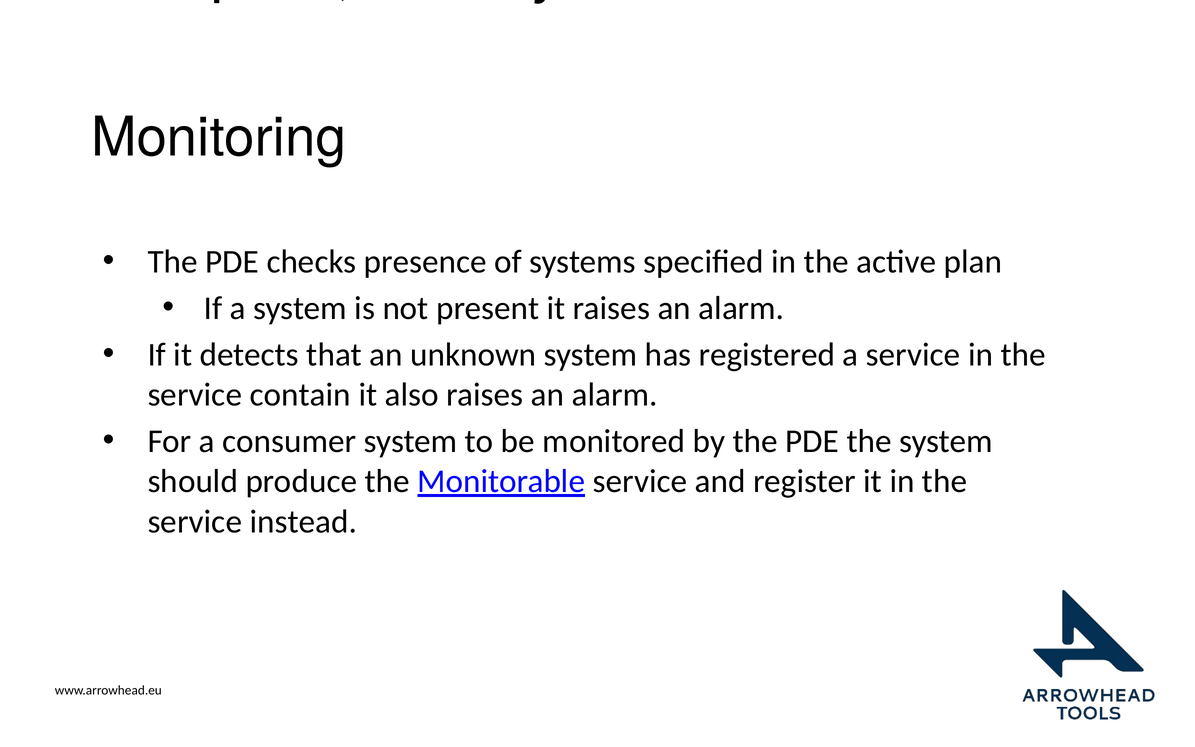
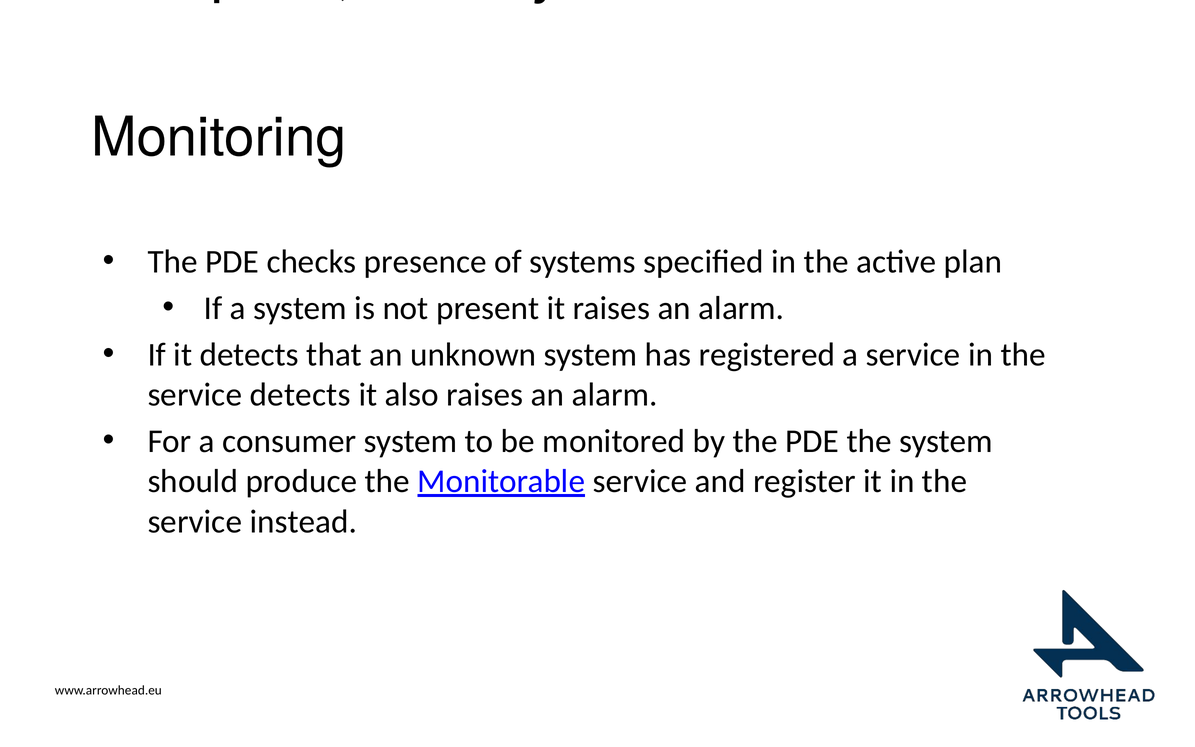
service contain: contain -> detects (300, 395)
